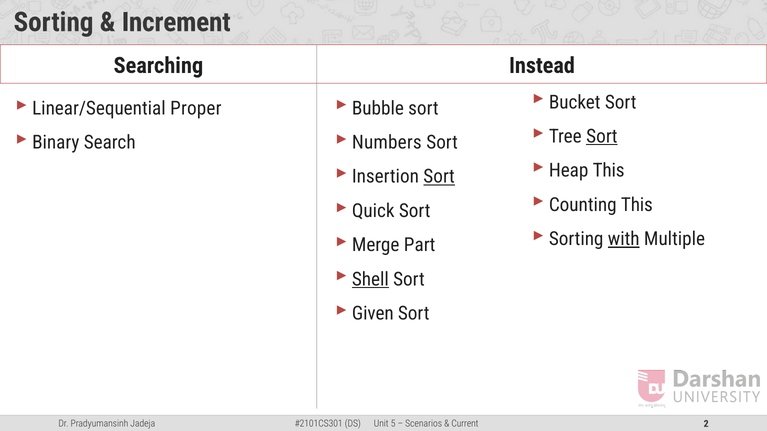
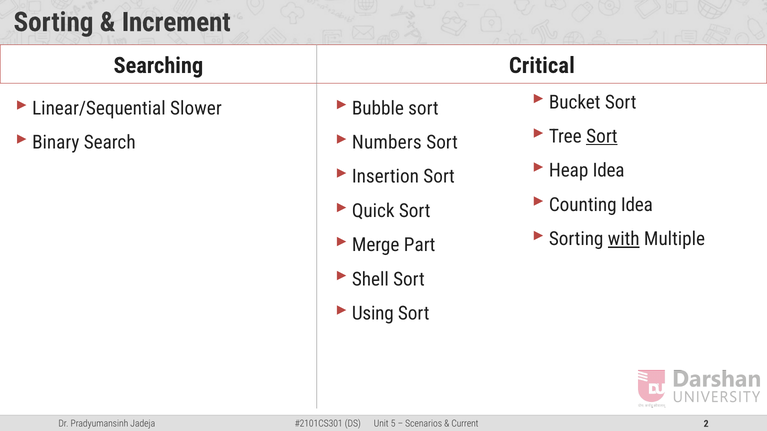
Instead: Instead -> Critical (542, 66)
Proper: Proper -> Slower (196, 108)
Heap This: This -> Idea (609, 171)
Sort underline: present -> none (439, 177)
Counting This: This -> Idea (637, 205)
Shell underline: present -> none (370, 280)
Given: Given -> Using (373, 314)
